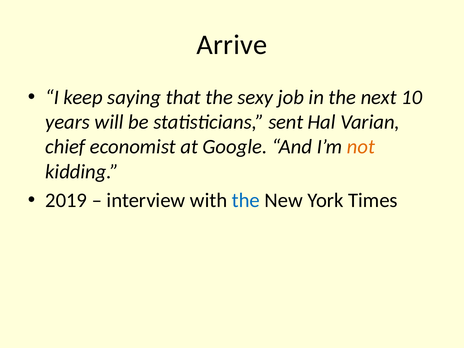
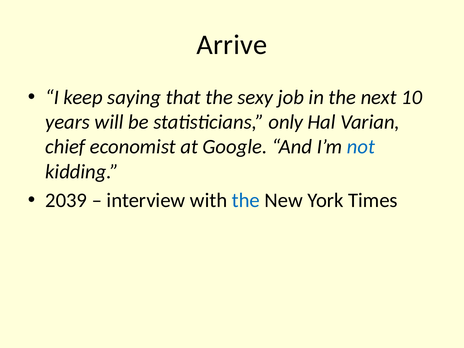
sent: sent -> only (286, 122)
not colour: orange -> blue (361, 147)
2019: 2019 -> 2039 (66, 200)
